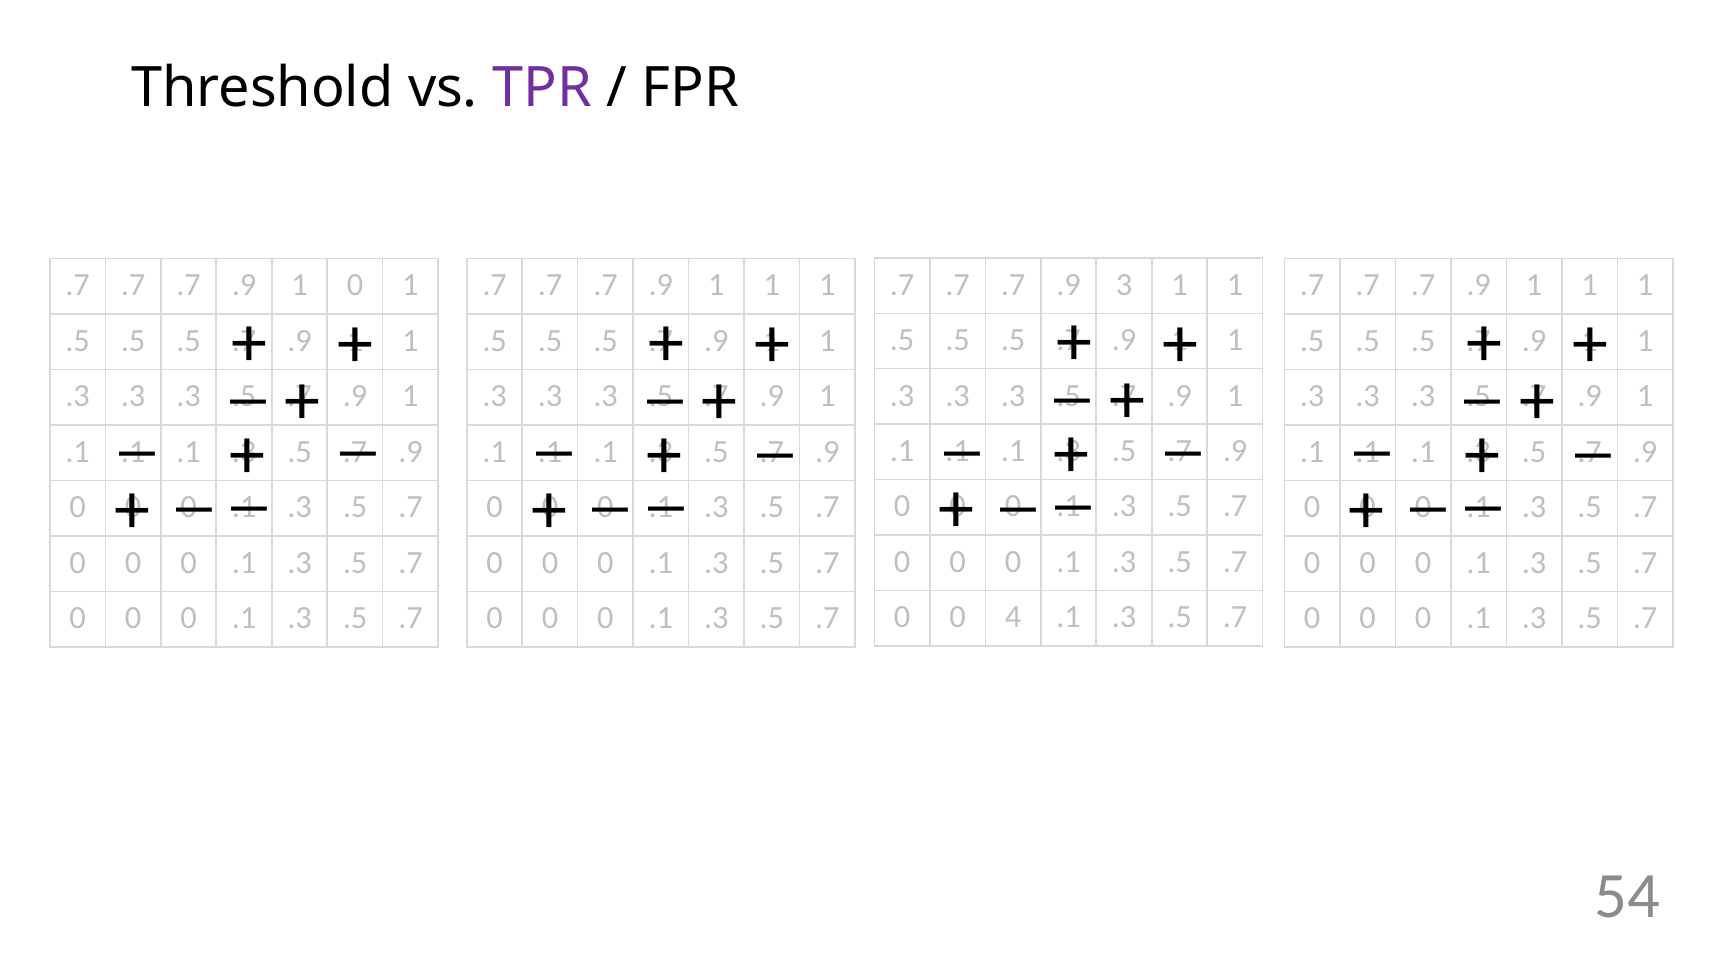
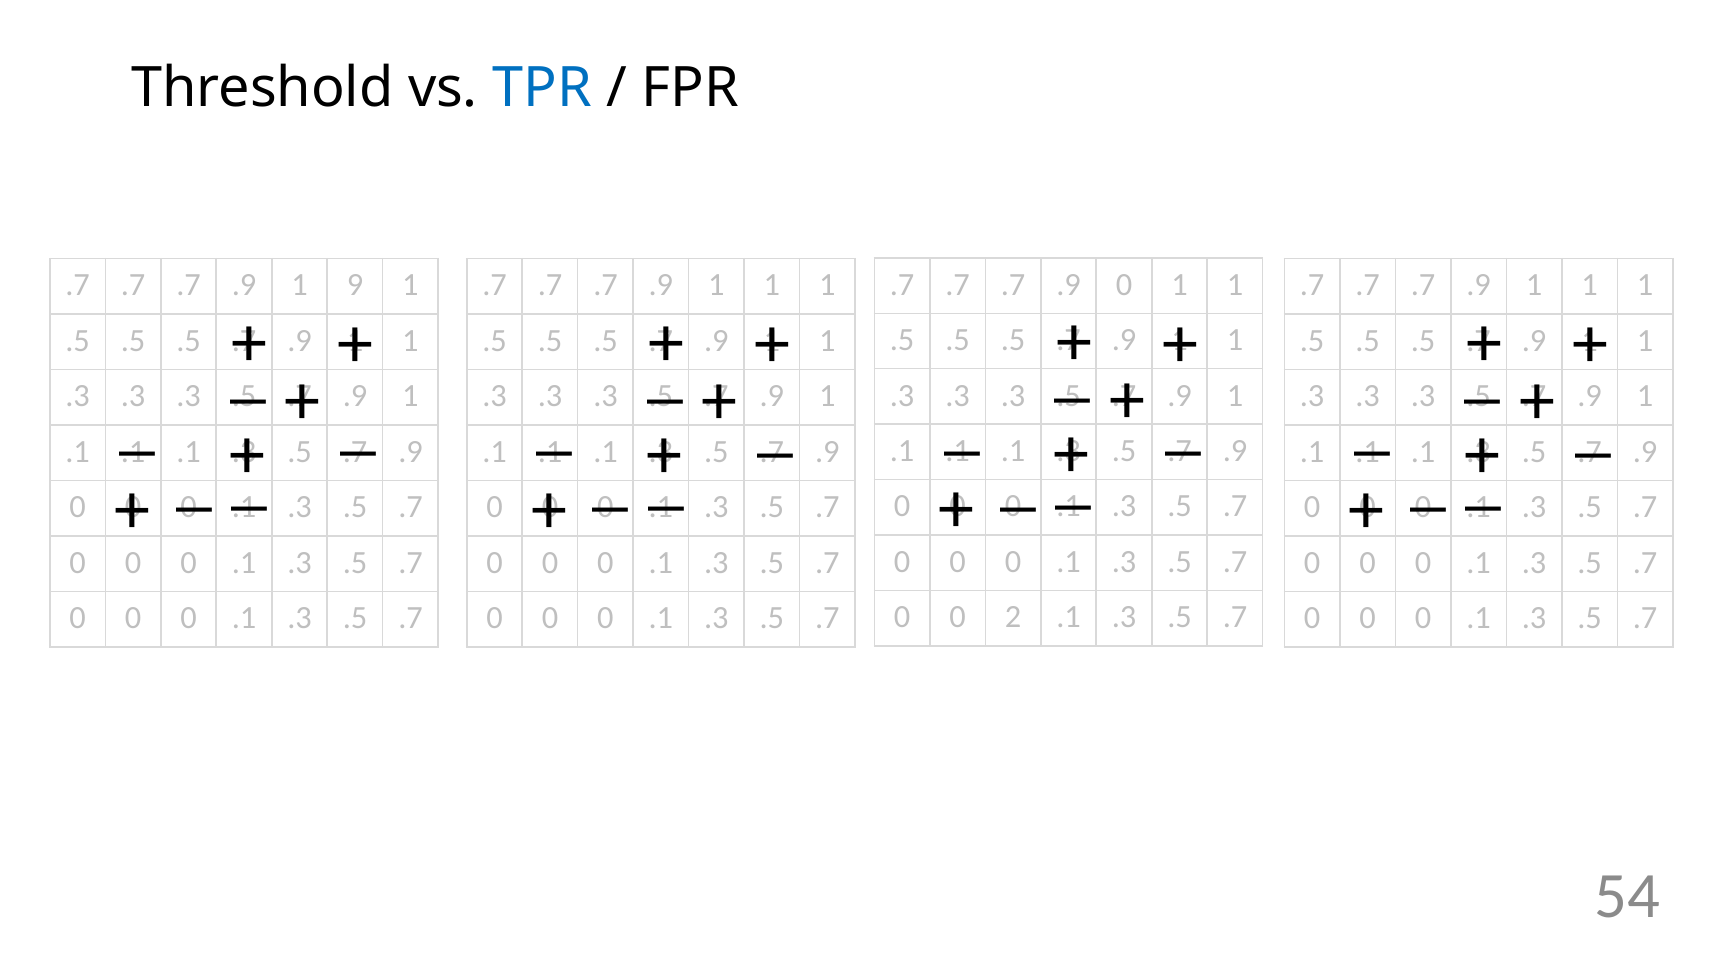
TPR colour: purple -> blue (542, 88)
.7 .7 .9 3: 3 -> 0 (1124, 285)
1 0: 0 -> 9 (355, 285)
4: 4 -> 2 (1013, 617)
